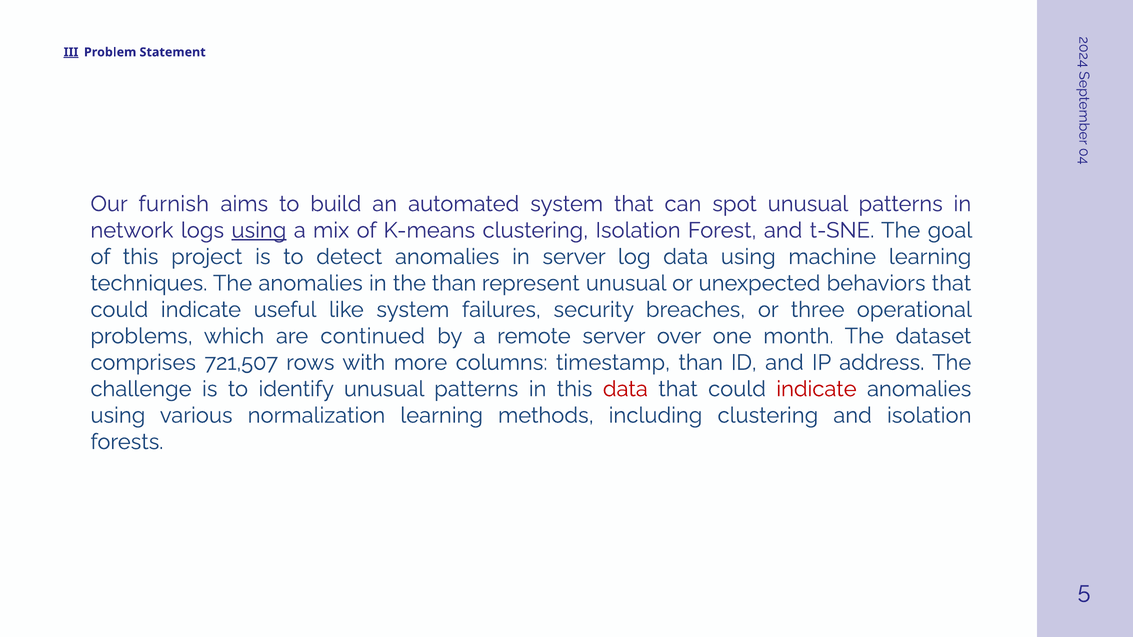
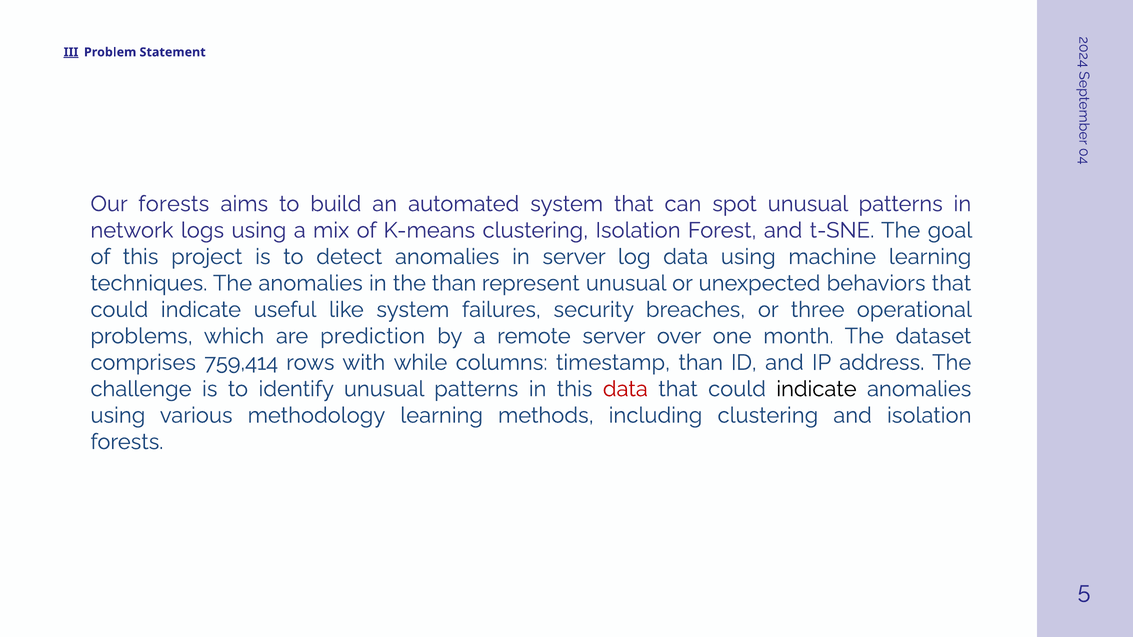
Our furnish: furnish -> forests (174, 204)
using underline: present -> none (259, 230)
continued: continued -> prediction (373, 336)
721,507: 721,507 -> 759,414 (241, 363)
more: more -> while (421, 363)
indicate colour: red -> black (816, 389)
normalization: normalization -> methodology (316, 416)
